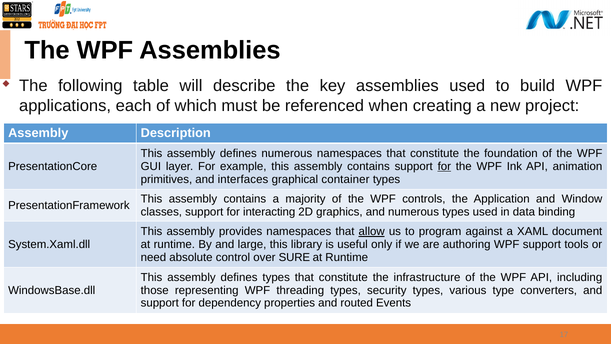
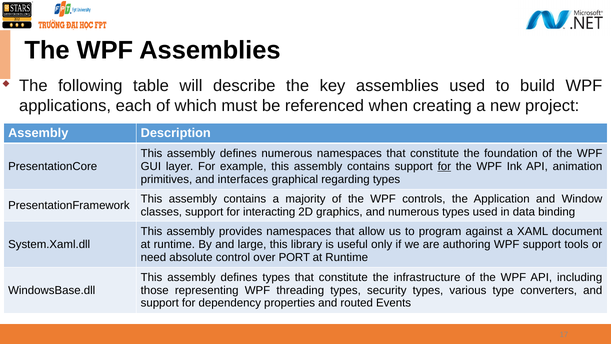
container: container -> regarding (346, 179)
allow underline: present -> none (372, 231)
SURE: SURE -> PORT (294, 257)
